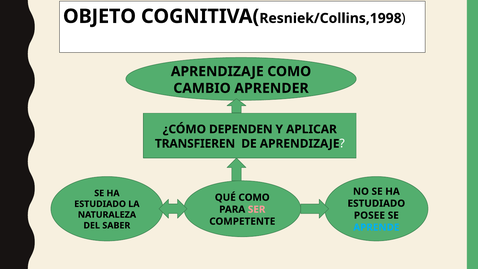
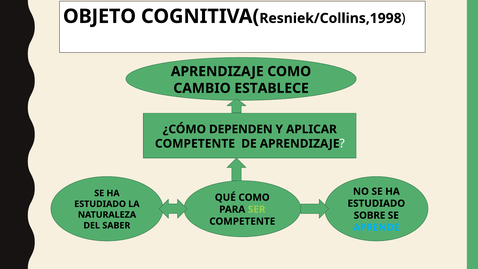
APRENDER: APRENDER -> ESTABLECE (272, 88)
TRANSFIEREN: TRANSFIEREN -> COMPETENTE (195, 144)
SER colour: pink -> light green (257, 209)
POSEE: POSEE -> SOBRE (370, 215)
